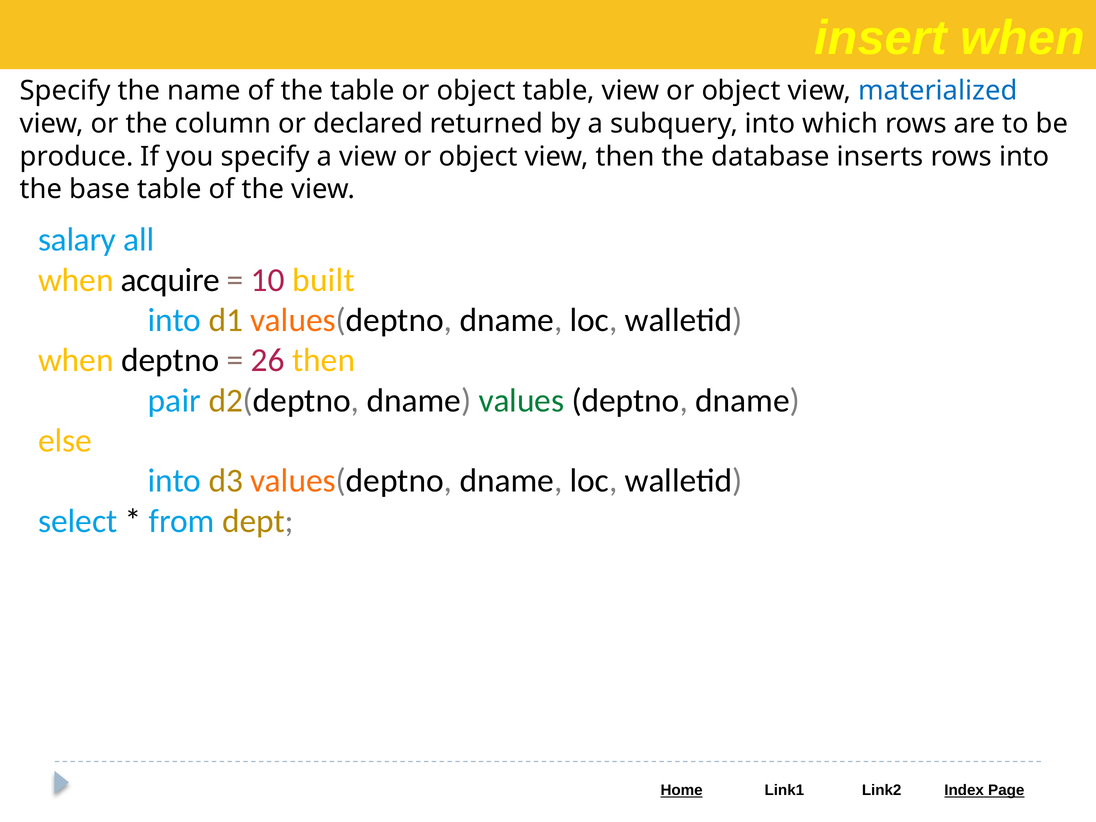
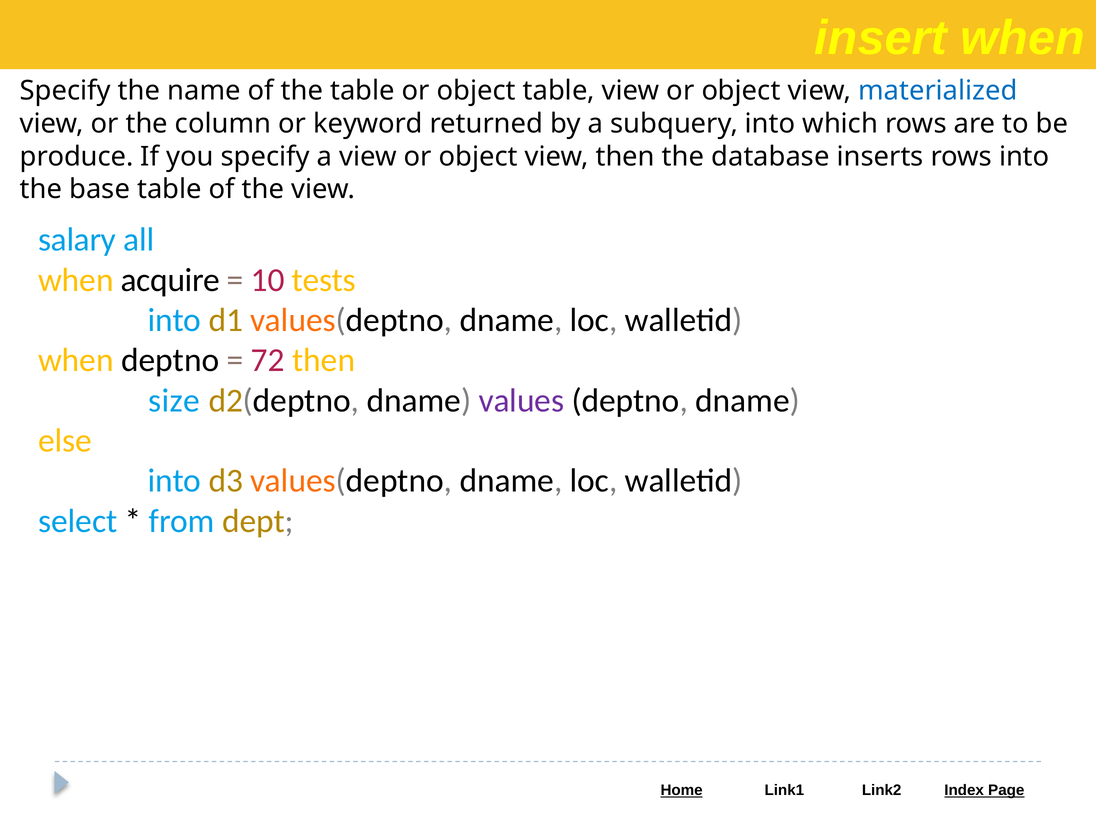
declared: declared -> keyword (368, 124)
built: built -> tests (324, 280)
26: 26 -> 72 (268, 360)
pair: pair -> size (174, 401)
values colour: green -> purple (521, 401)
